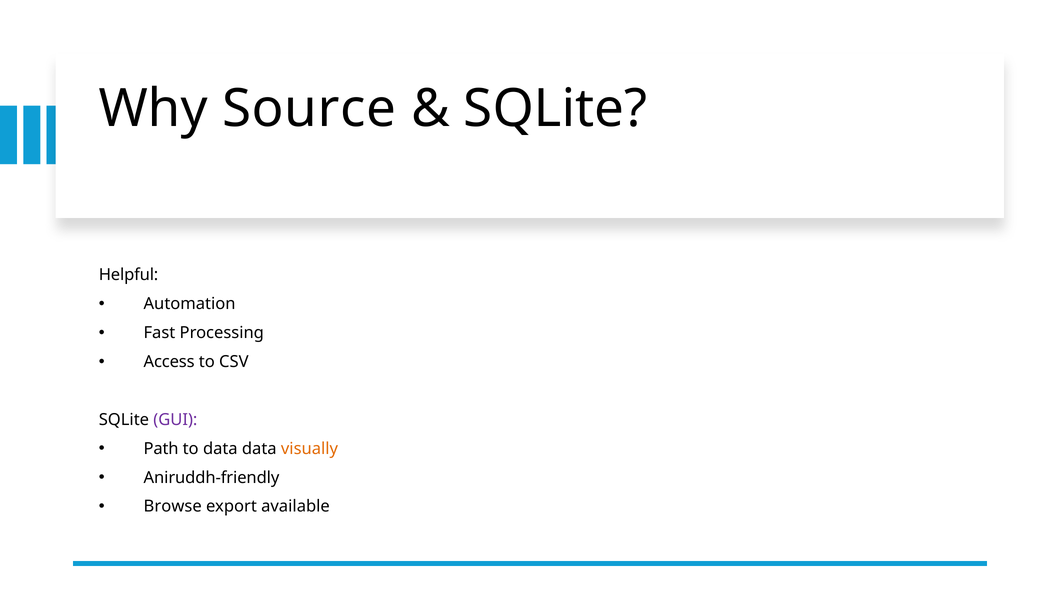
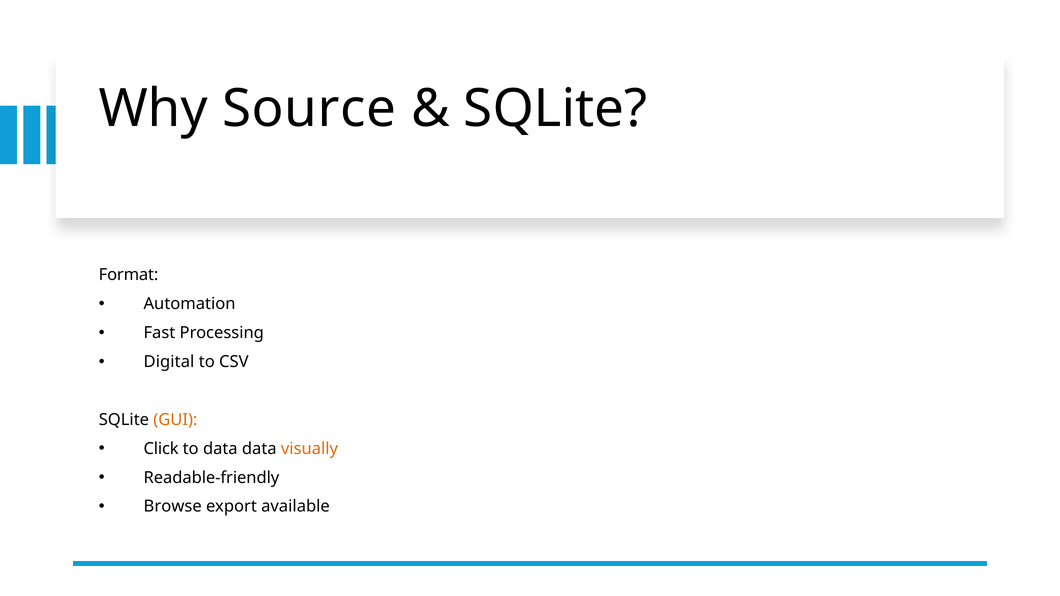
Helpful: Helpful -> Format (129, 275)
Access: Access -> Digital (169, 362)
GUI colour: purple -> orange (175, 420)
Path: Path -> Click (161, 449)
Aniruddh-friendly: Aniruddh-friendly -> Readable-friendly (211, 478)
